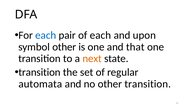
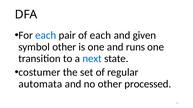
upon: upon -> given (144, 35)
that: that -> runs (135, 47)
next colour: orange -> blue (92, 59)
transition: transition -> costumer (39, 73)
other transition: transition -> processed (148, 84)
